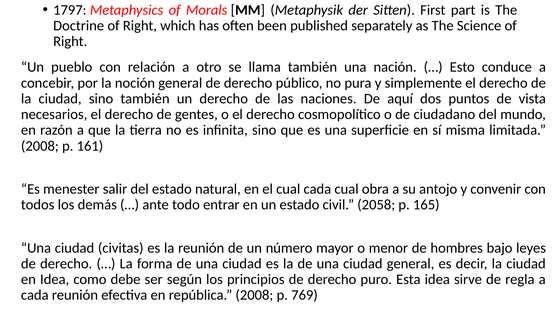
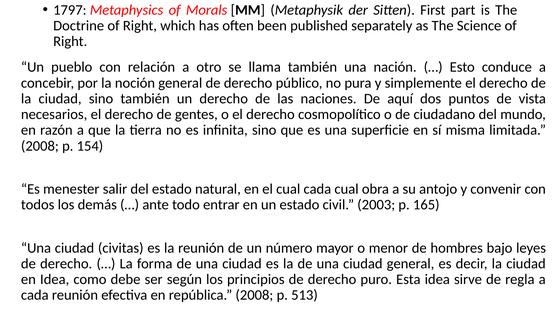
161: 161 -> 154 (90, 146)
2058: 2058 -> 2003 (376, 205)
769: 769 -> 513 (304, 295)
